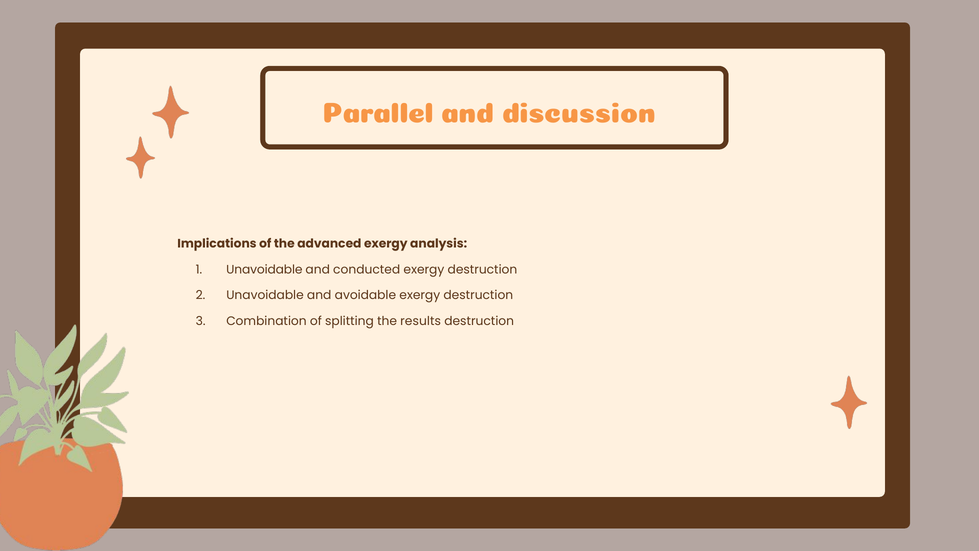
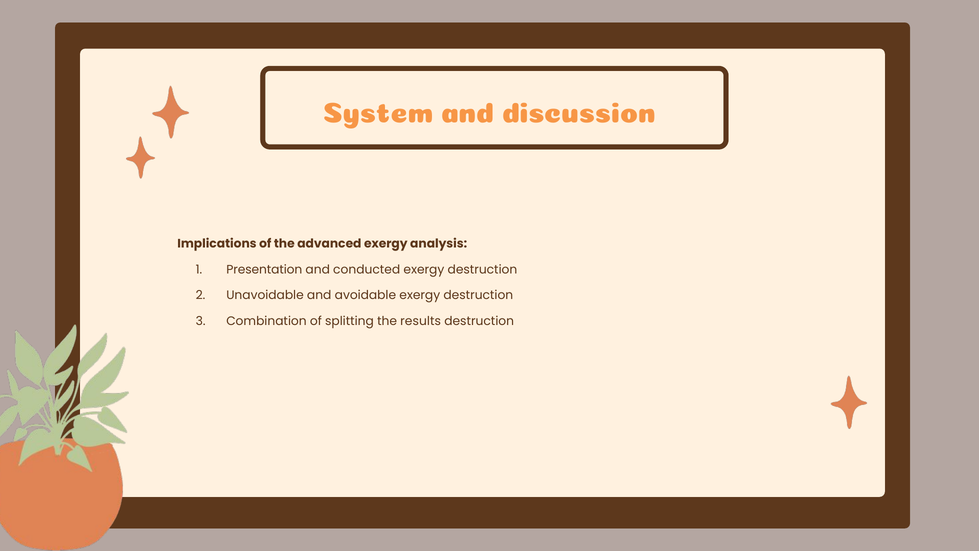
Parallel: Parallel -> System (378, 113)
Unavoidable: Unavoidable -> Presentation (264, 269)
